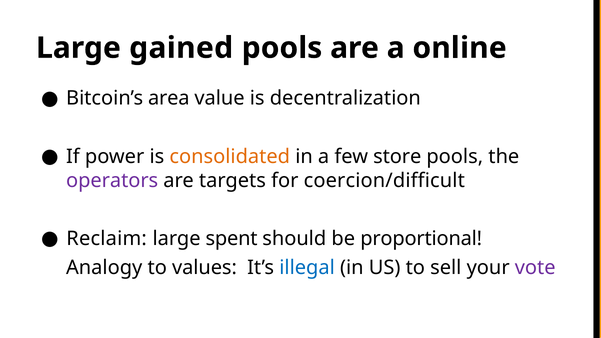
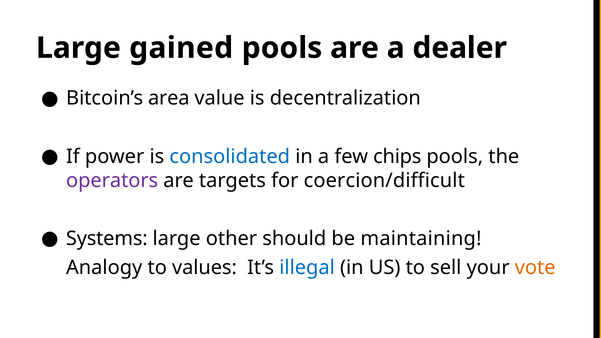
online: online -> dealer (460, 48)
consolidated colour: orange -> blue (230, 156)
store: store -> chips (397, 156)
Reclaim: Reclaim -> Systems (107, 239)
spent: spent -> other (231, 239)
proportional: proportional -> maintaining (421, 239)
vote colour: purple -> orange (535, 268)
